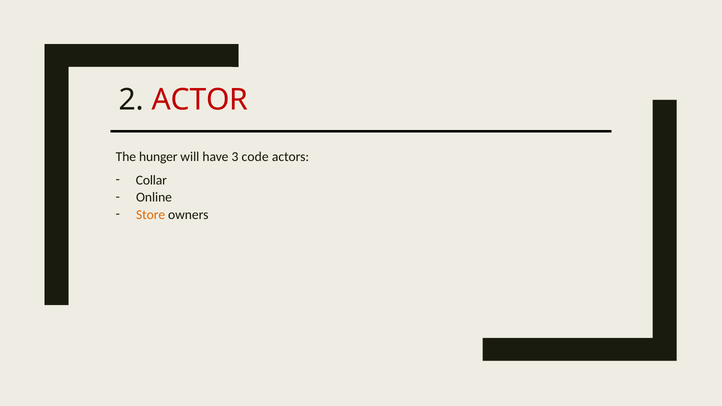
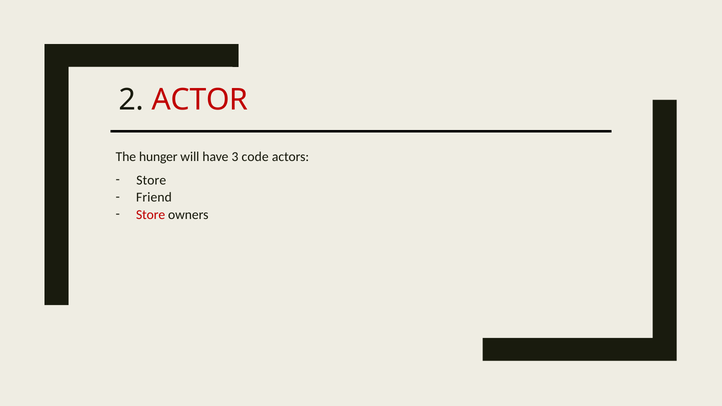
Collar: Collar -> Store (151, 180)
Online: Online -> Friend (154, 198)
Store colour: orange -> red (151, 215)
